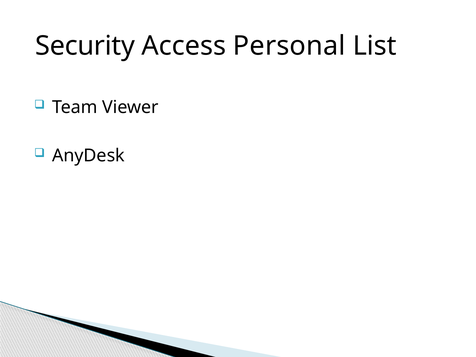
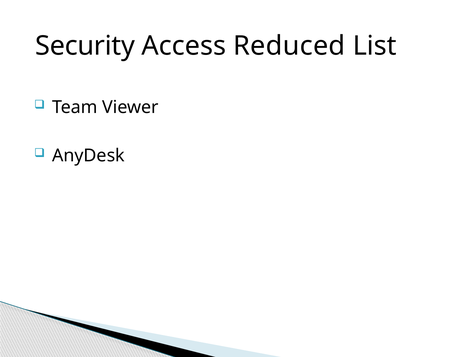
Personal: Personal -> Reduced (289, 46)
